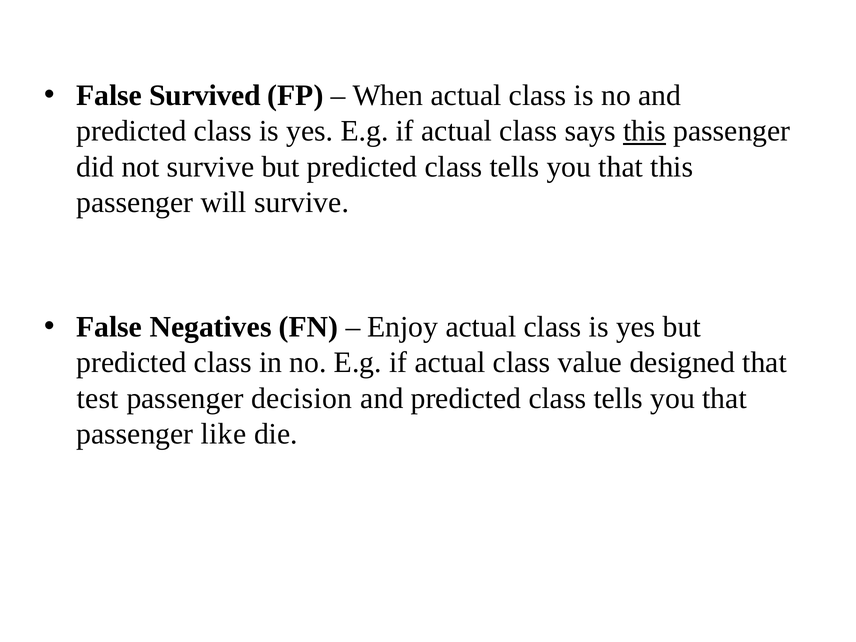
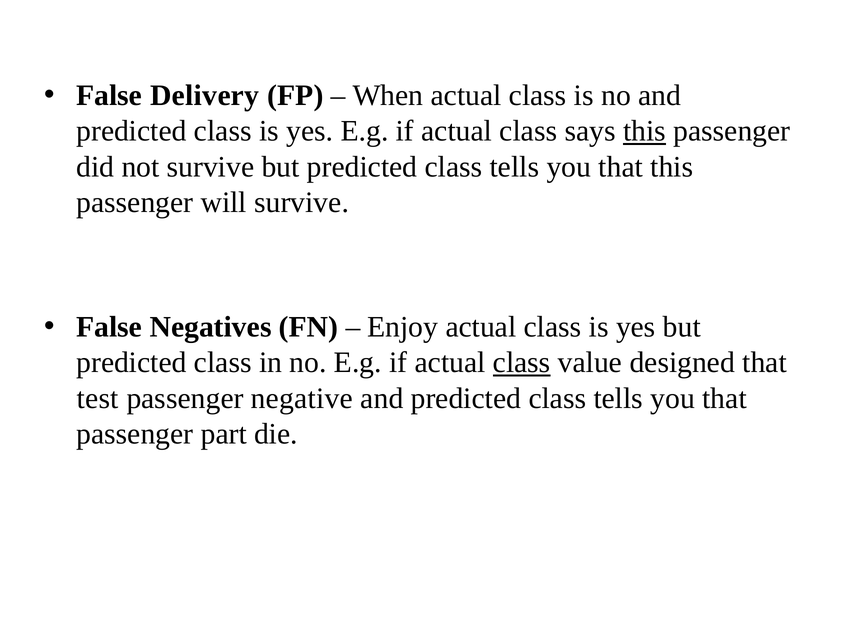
Survived: Survived -> Delivery (205, 96)
class underline: none -> present (522, 363)
decision: decision -> negative (302, 398)
like: like -> part (224, 434)
